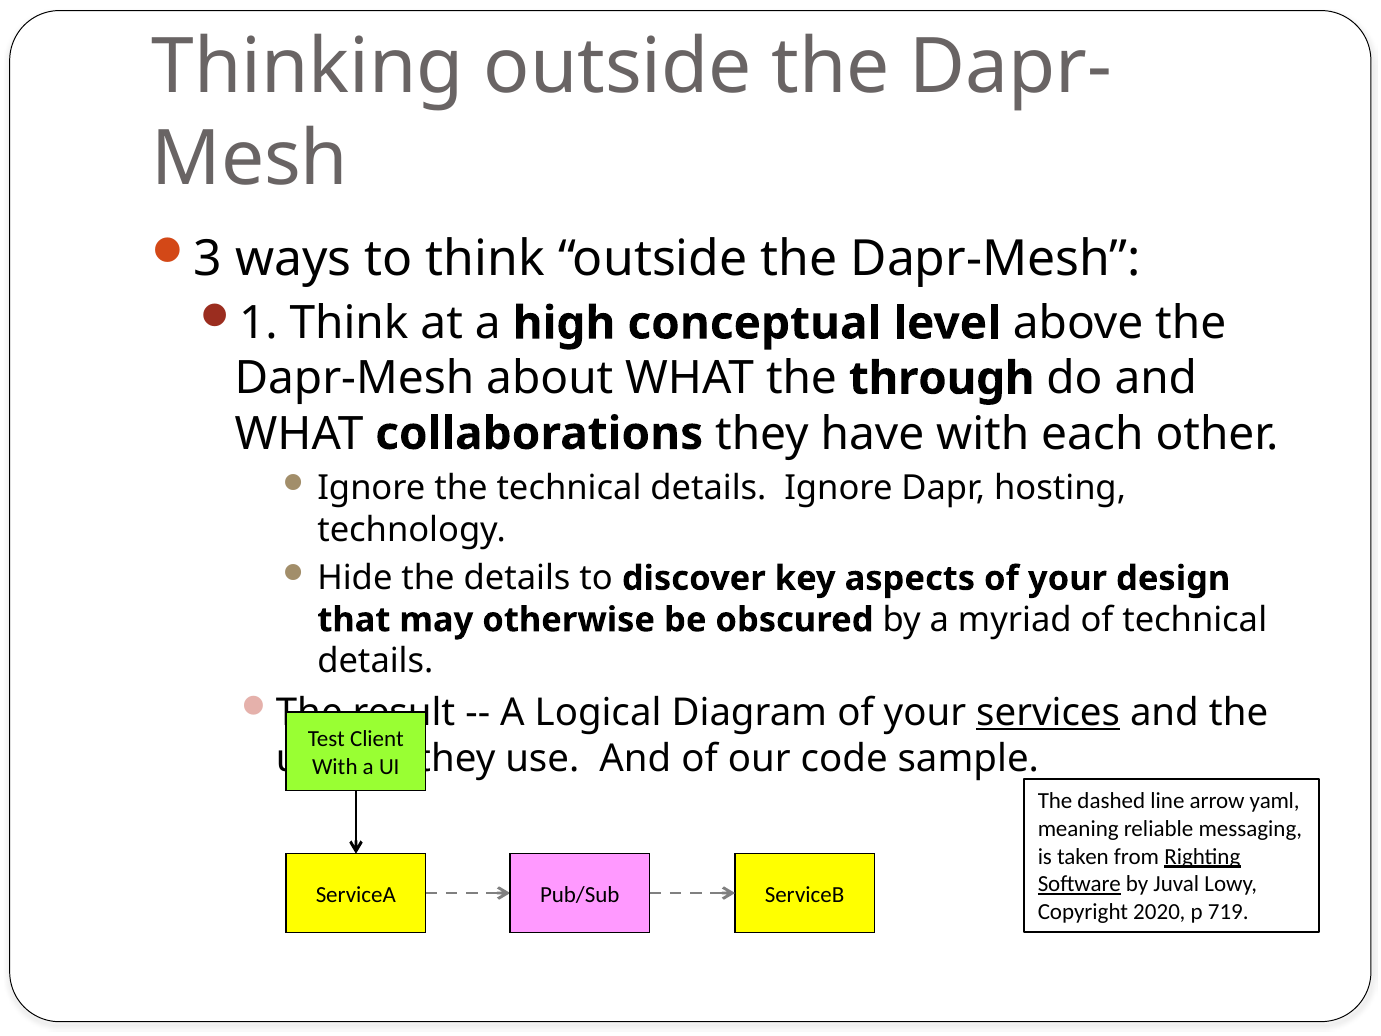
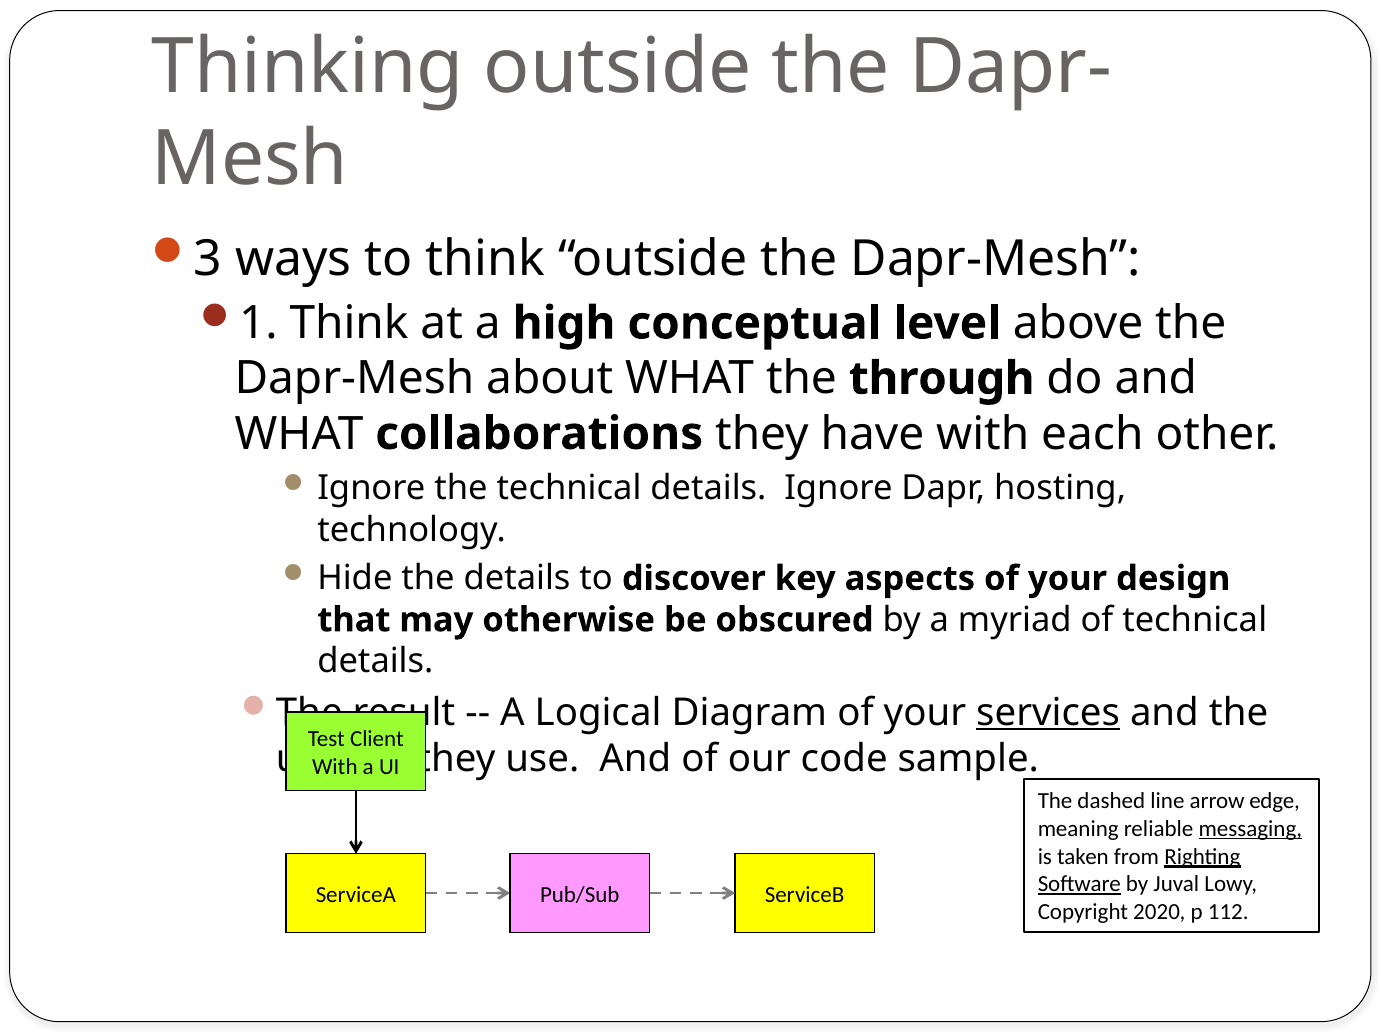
yaml: yaml -> edge (1275, 801)
messaging underline: none -> present (1250, 829)
719: 719 -> 112 (1228, 911)
